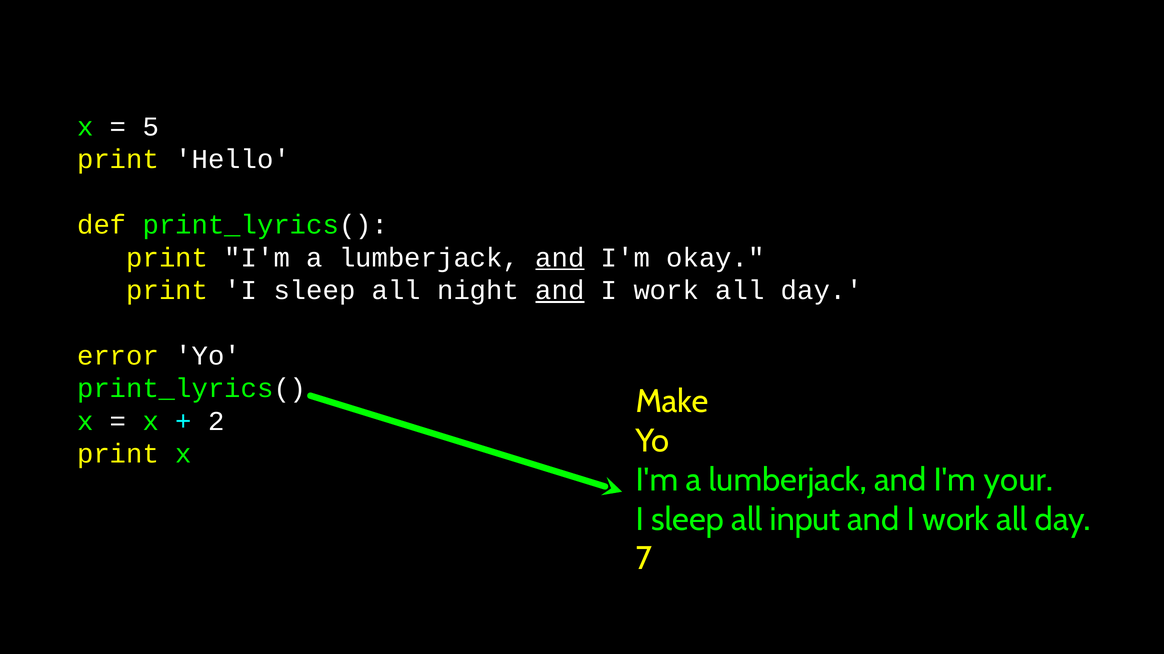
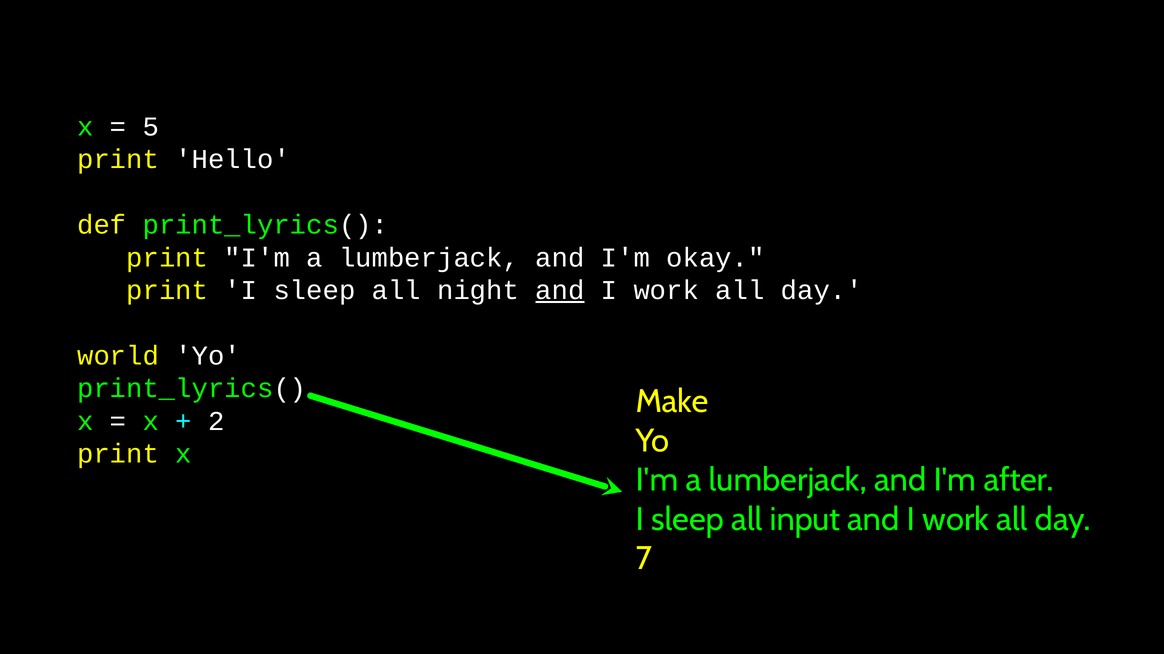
and underline: present -> none (560, 258)
error: error -> world (118, 356)
your: your -> after (1019, 481)
